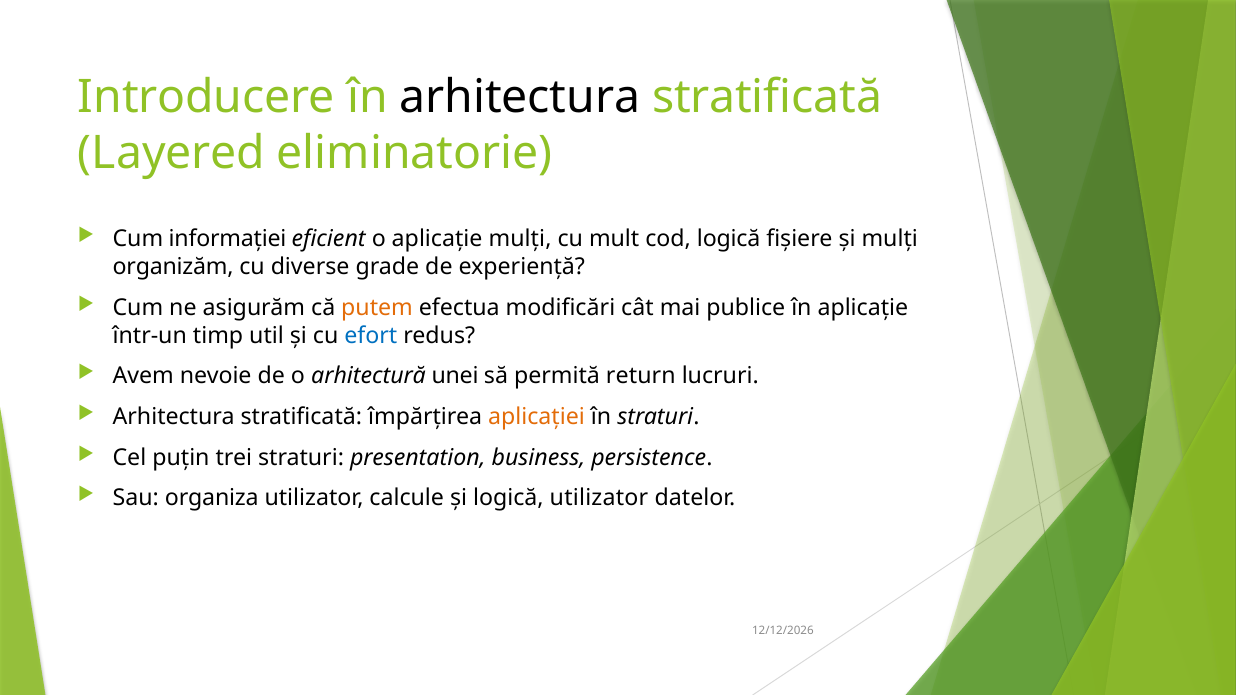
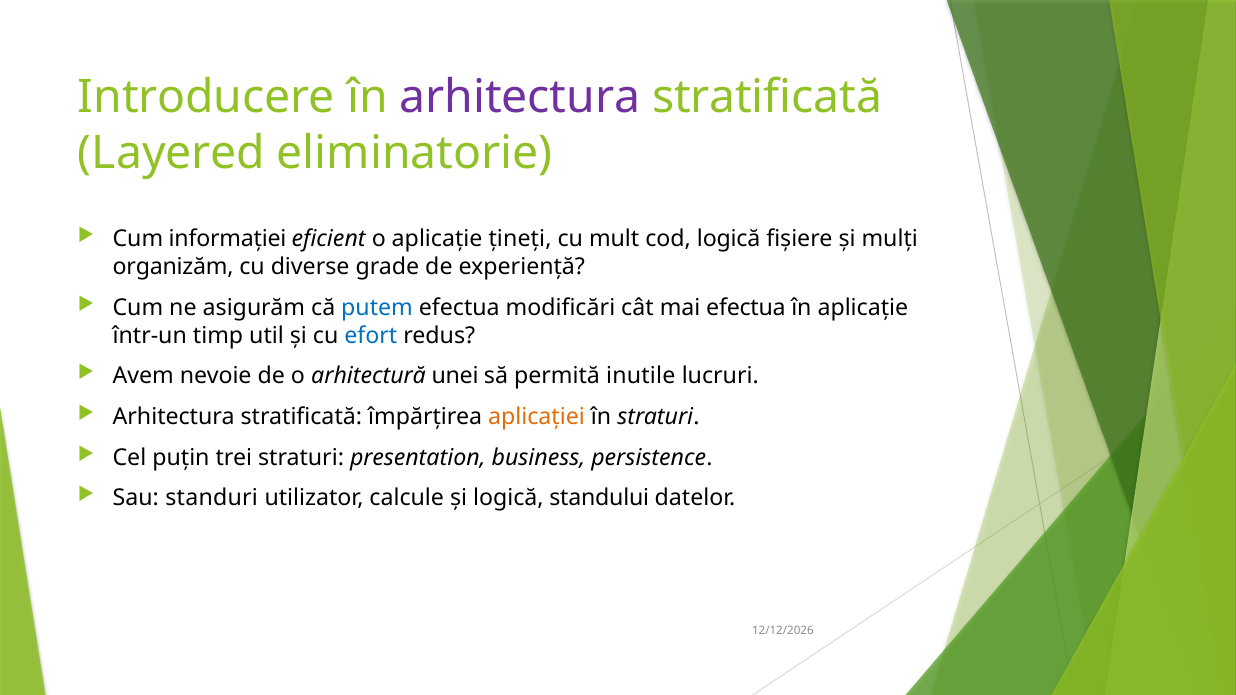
arhitectura colour: black -> purple (520, 97)
aplicație mulți: mulți -> țineți (520, 239)
putem colour: orange -> blue (377, 308)
mai publice: publice -> efectua (746, 308)
return: return -> inutile (641, 376)
organiza: organiza -> standuri (212, 498)
logică utilizator: utilizator -> standului (599, 498)
